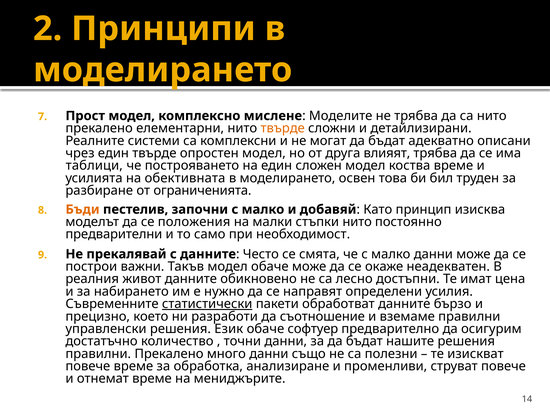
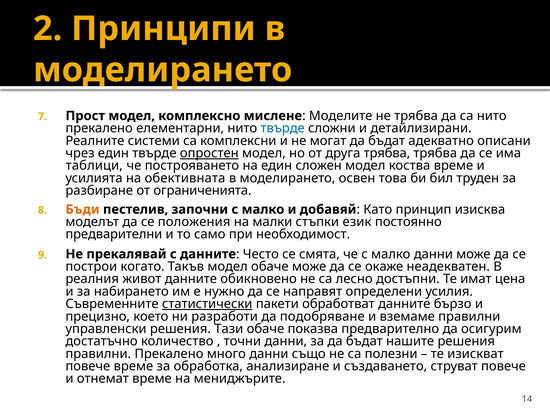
твърде colour: orange -> blue (283, 128)
опростен underline: none -> present (209, 153)
друга влияят: влияят -> трябва (387, 153)
стъпки нито: нито -> език (357, 222)
важни: важни -> когато (143, 267)
съотношение: съотношение -> подобряване (322, 317)
Език: Език -> Тази (229, 329)
софтуер: софтуер -> показва (313, 329)
променливи: променливи -> създаването (386, 367)
